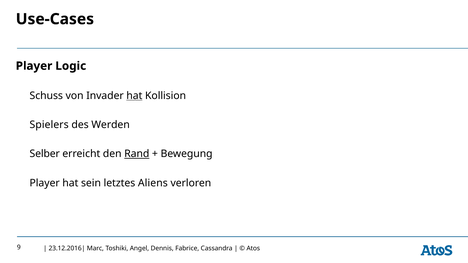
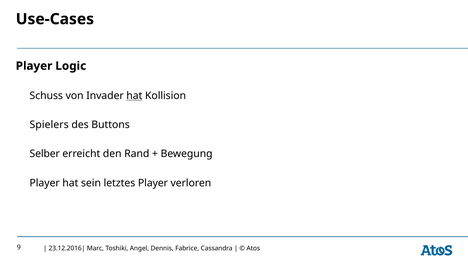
Werden: Werden -> Buttons (111, 125)
Rand underline: present -> none (137, 154)
letztes Aliens: Aliens -> Player (153, 183)
